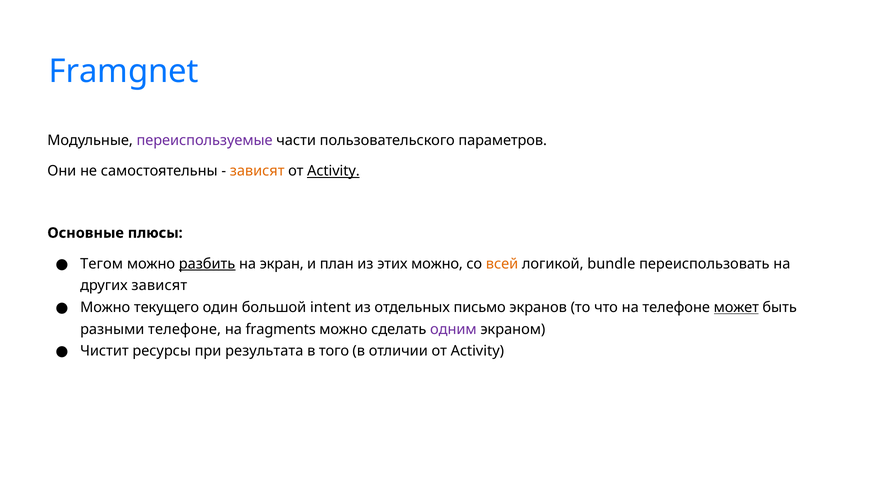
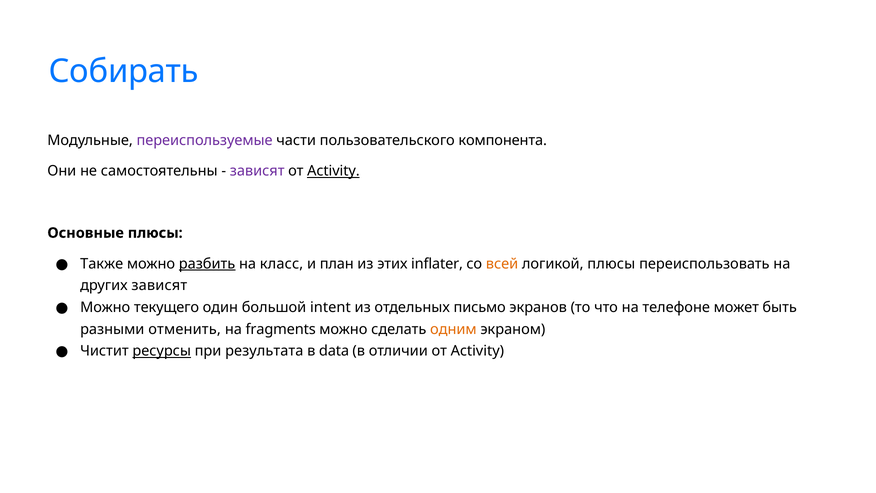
Framgnet: Framgnet -> Собирать (124, 71)
параметров: параметров -> компонента (503, 140)
зависят colour: orange -> purple (257, 171)
Тегом: Тегом -> Также (102, 264)
экран: экран -> класс (282, 264)
этих можно: можно -> inflater (437, 264)
логикой bundle: bundle -> плюсы (611, 264)
может underline: present -> none (736, 307)
разными телефоне: телефоне -> отменить (185, 329)
одним colour: purple -> orange (453, 329)
ресурсы underline: none -> present (162, 351)
того: того -> data (334, 351)
